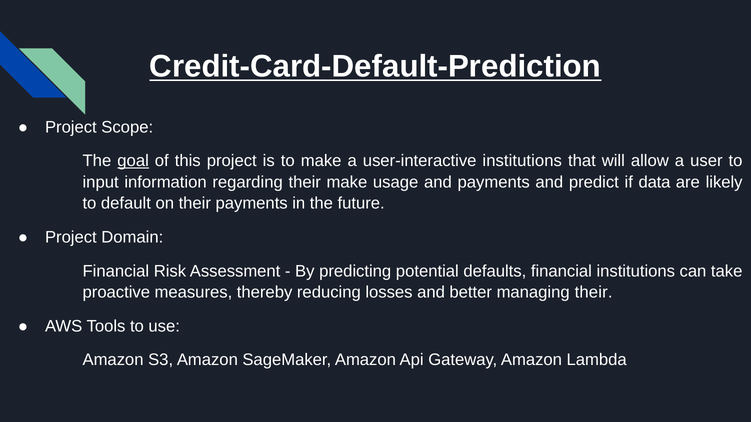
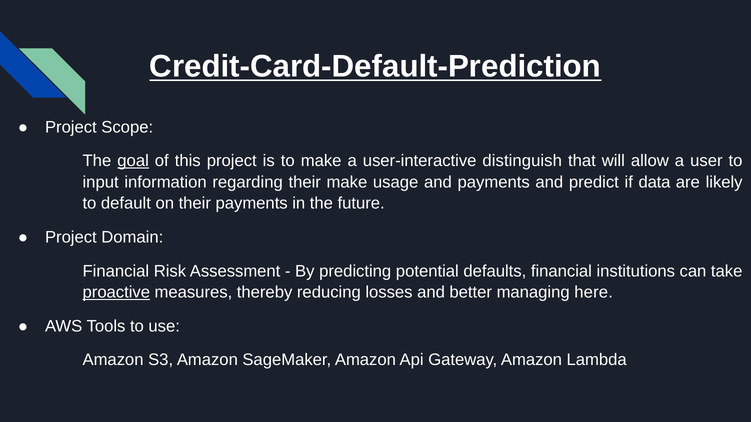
user-interactive institutions: institutions -> distinguish (522, 161)
proactive underline: none -> present (116, 293)
managing their: their -> here (594, 293)
